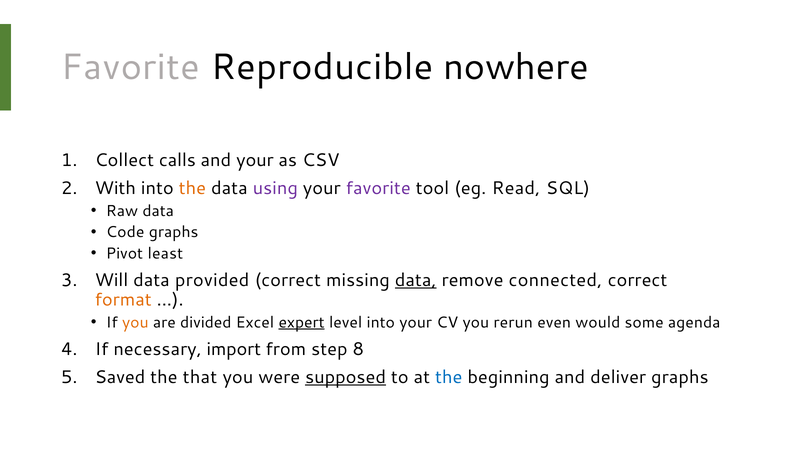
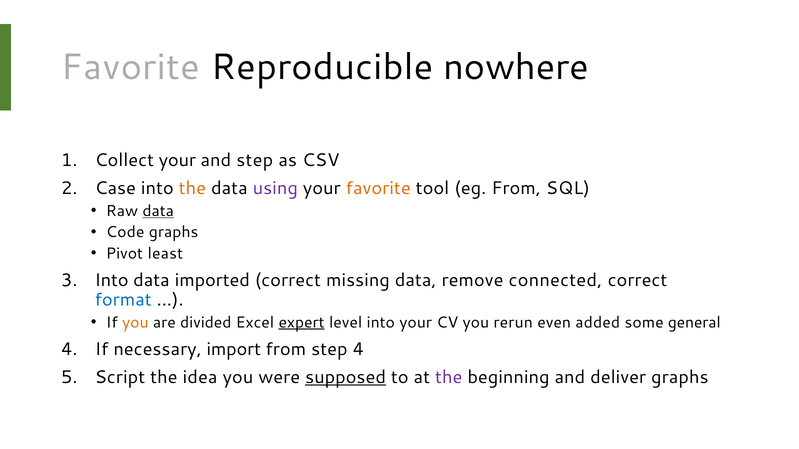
Collect calls: calls -> your (177, 160)
and your: your -> step (255, 160)
With: With -> Case (115, 189)
favorite colour: purple -> orange (378, 189)
eg Read: Read -> From (516, 189)
data underline: none -> present (158, 211)
Will: Will -> Into (111, 280)
provided: provided -> imported (212, 280)
data underline: present -> none (416, 280)
format colour: orange -> blue (123, 300)
would: would -> added (598, 323)
agenda: agenda -> general (694, 323)
step 8: 8 -> 4 (358, 349)
Saved: Saved -> Script (120, 378)
that: that -> idea (200, 378)
the colour: blue -> purple (449, 378)
